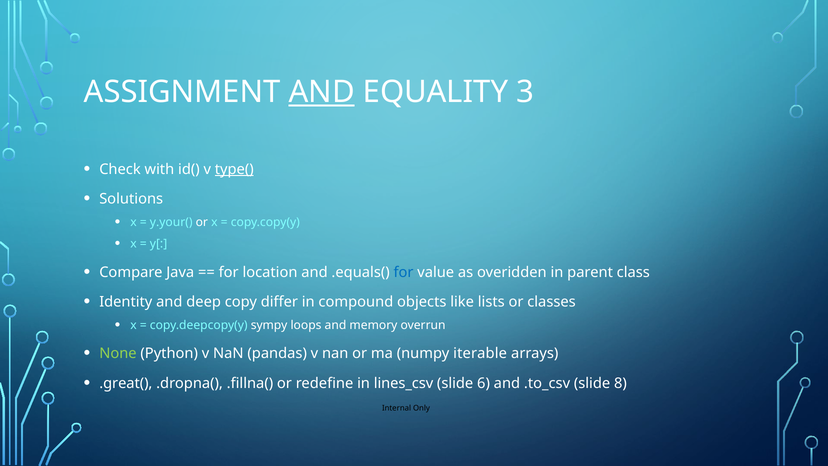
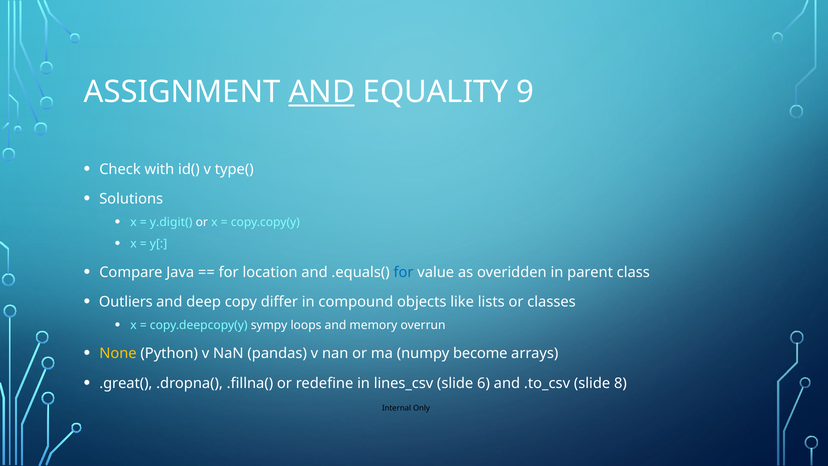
3: 3 -> 9 (525, 92)
type( underline: present -> none (234, 169)
y.your(: y.your( -> y.digit( (171, 222)
Identity: Identity -> Outliers (126, 302)
None colour: light green -> yellow (118, 353)
iterable: iterable -> become (480, 353)
